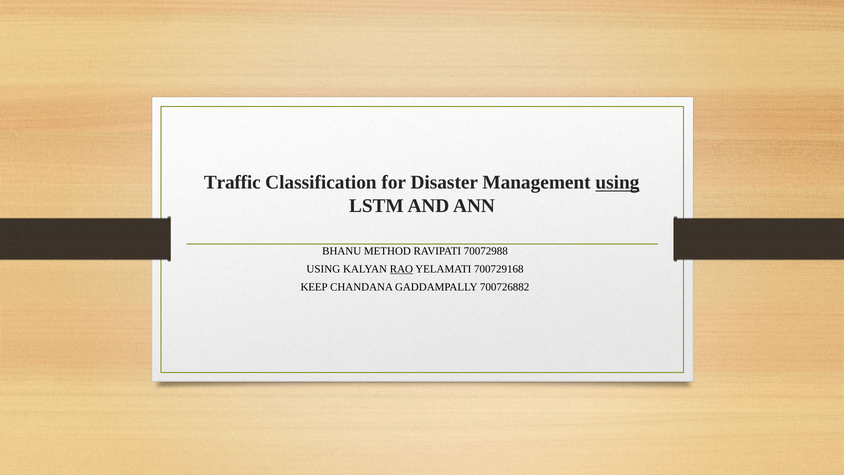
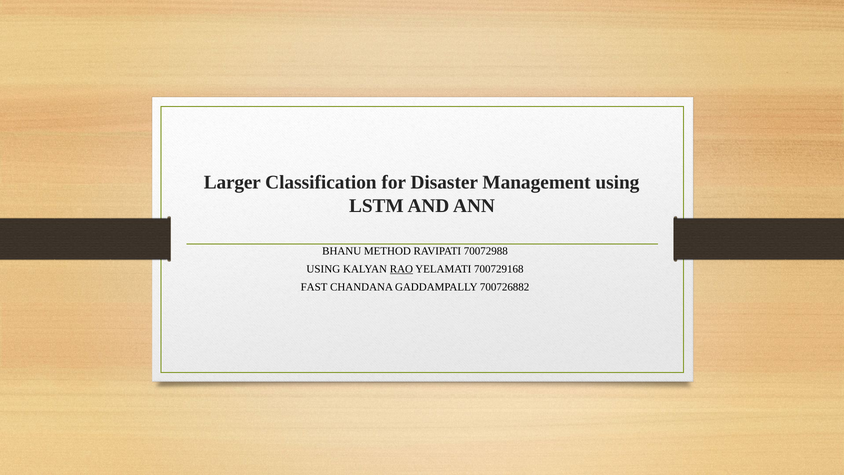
Traffic: Traffic -> Larger (232, 182)
using underline: present -> none (617, 182)
KEEP: KEEP -> FAST (314, 287)
